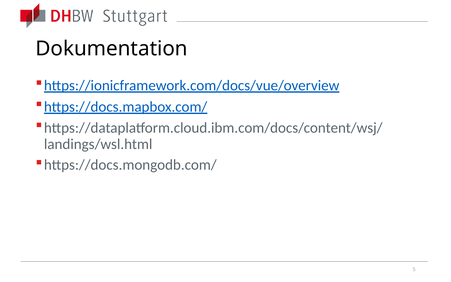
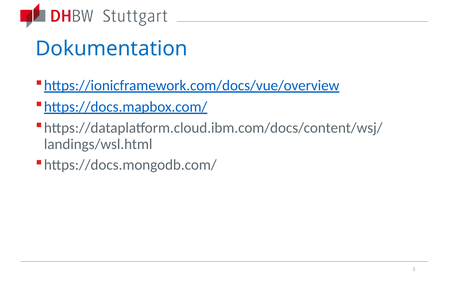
Dokumentation colour: black -> blue (112, 49)
